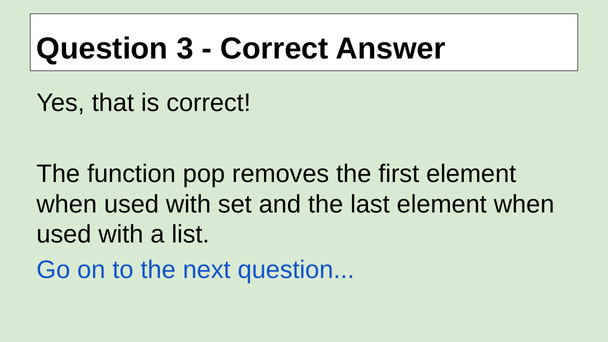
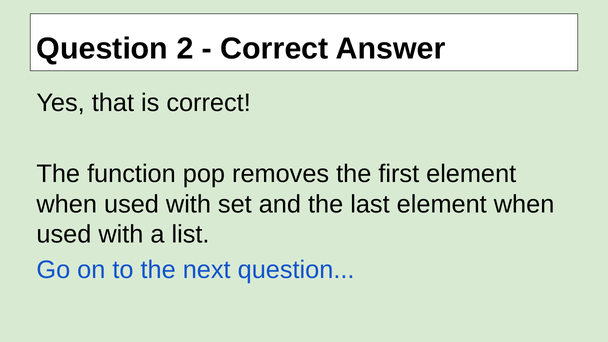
3: 3 -> 2 (185, 48)
